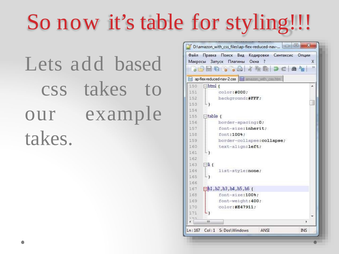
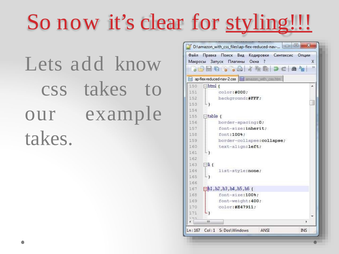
table: table -> clear (162, 22)
styling underline: none -> present (269, 22)
based: based -> know (138, 64)
